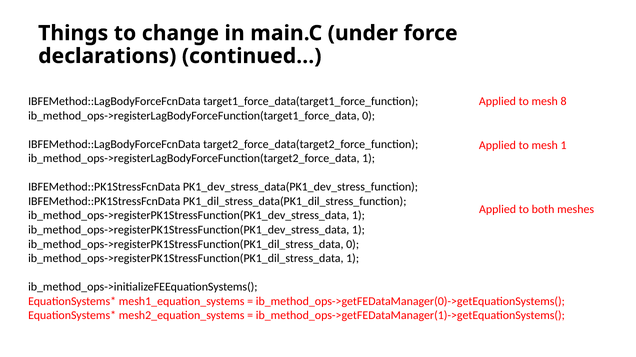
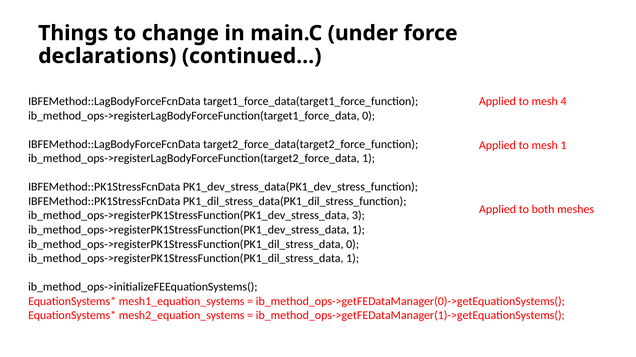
8: 8 -> 4 (564, 102)
1: 1 -> 3 (358, 216)
